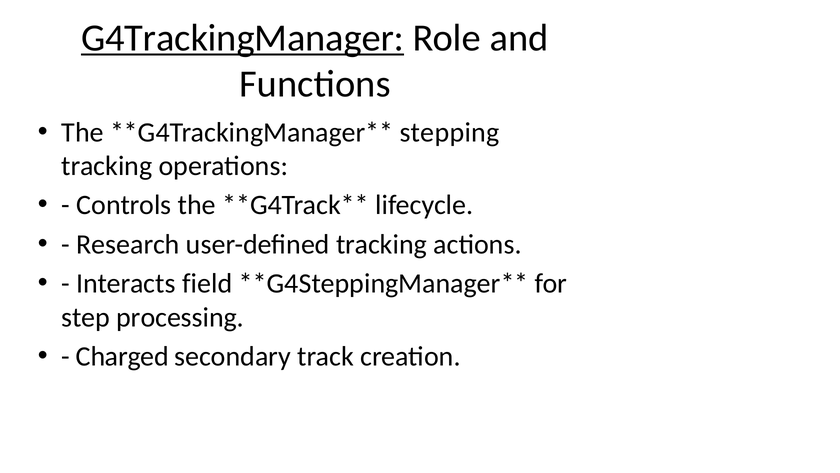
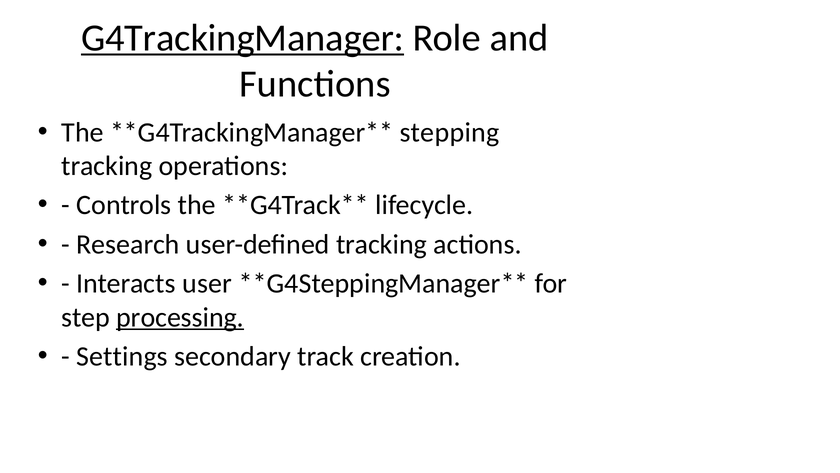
field: field -> user (207, 283)
processing underline: none -> present (180, 317)
Charged: Charged -> Settings (122, 356)
